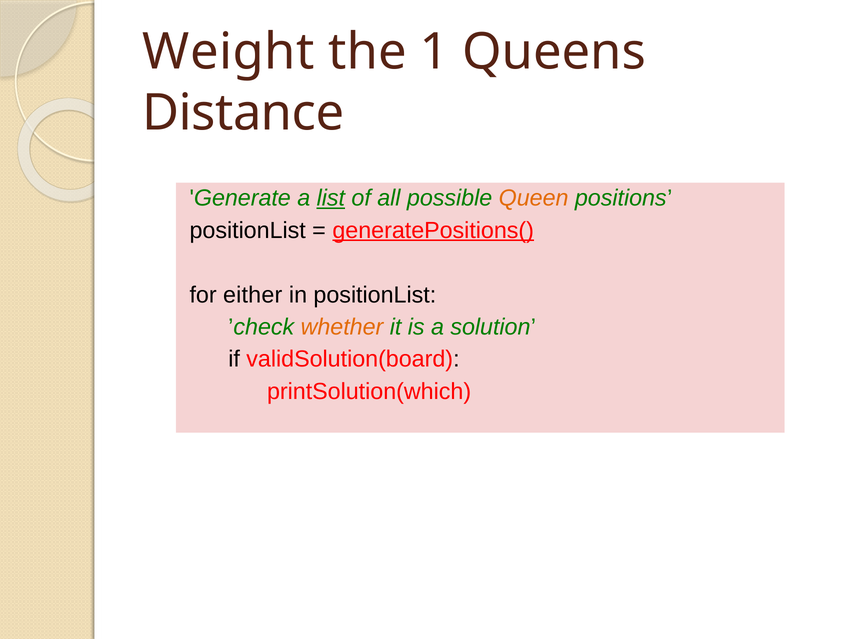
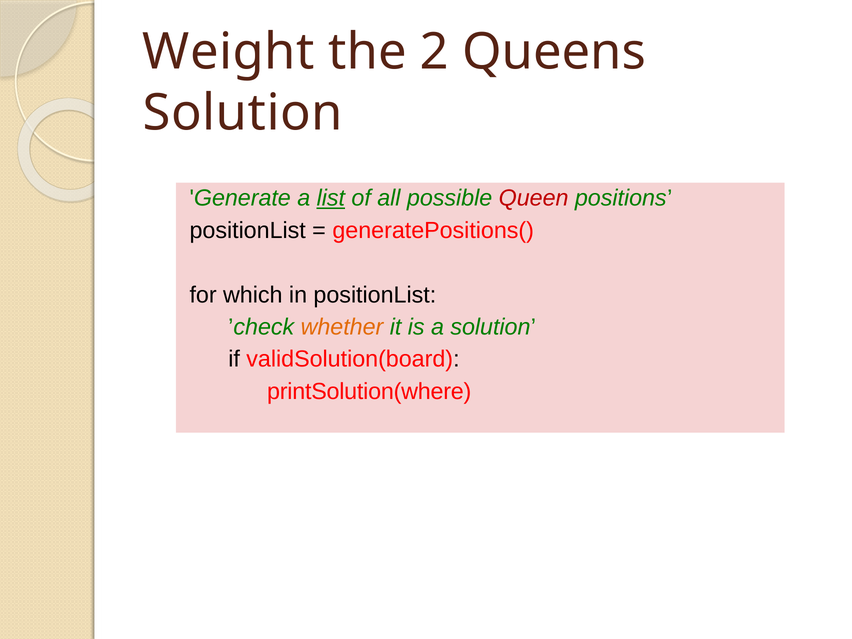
1: 1 -> 2 (434, 52)
Distance: Distance -> Solution (243, 113)
Queen colour: orange -> red (534, 198)
generatePositions( underline: present -> none (433, 230)
either: either -> which (253, 295)
printSolution(which: printSolution(which -> printSolution(where (369, 392)
